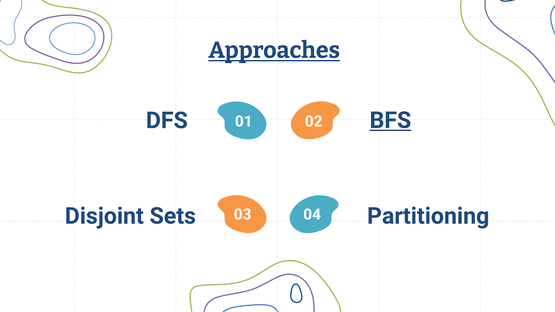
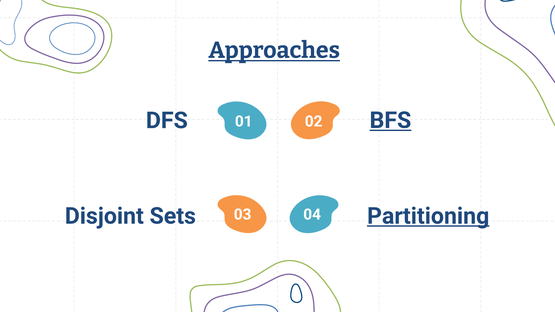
Partitioning underline: none -> present (428, 216)
